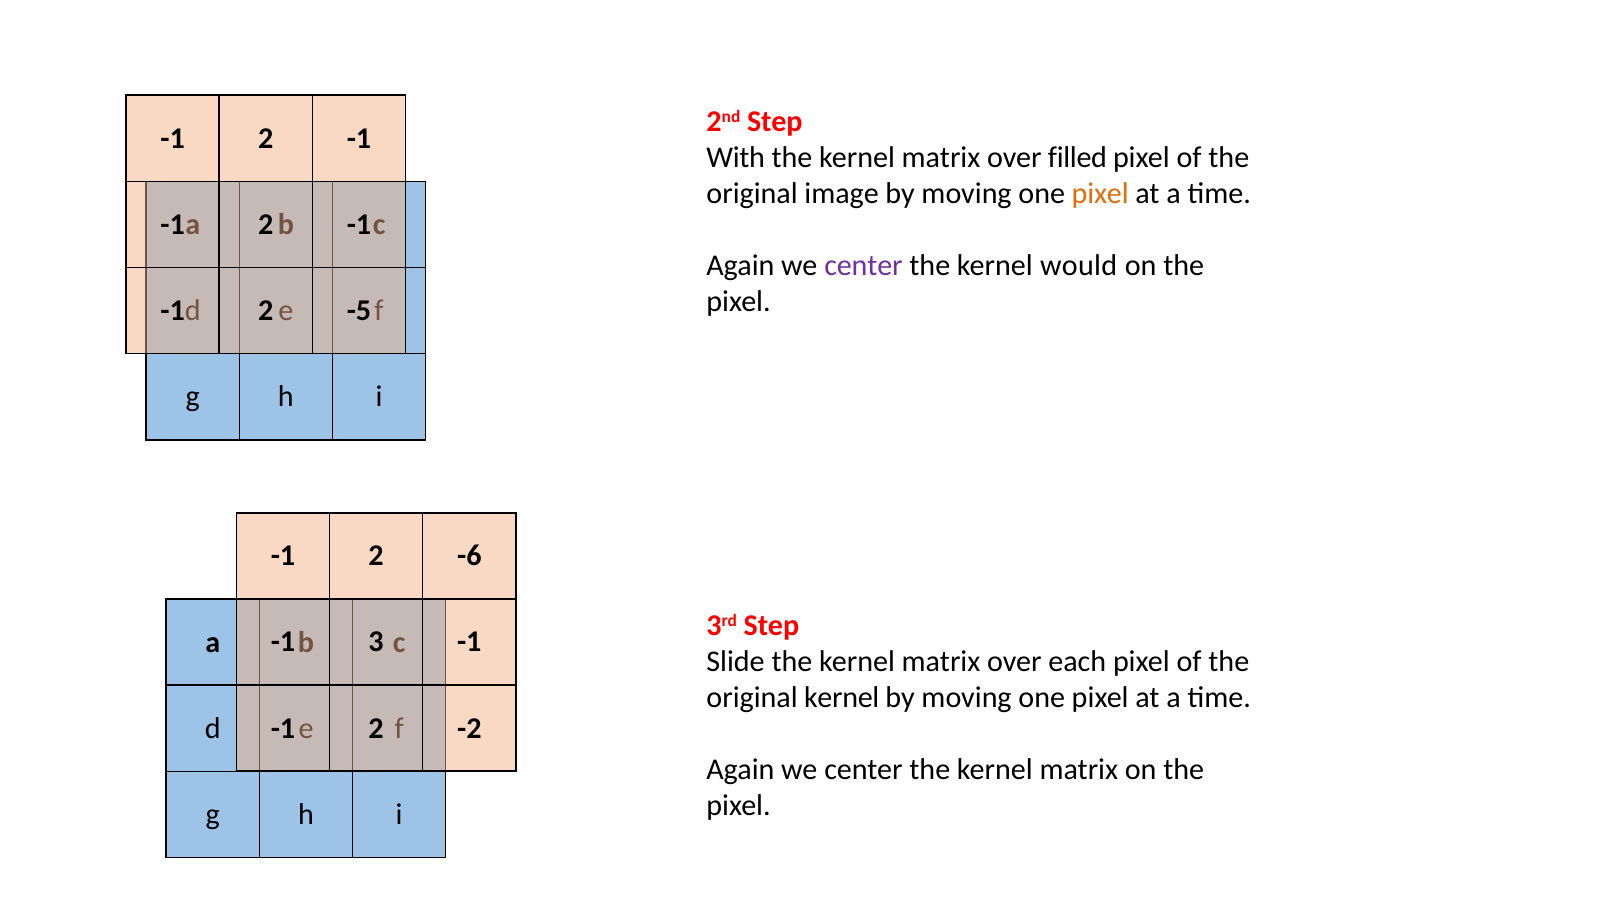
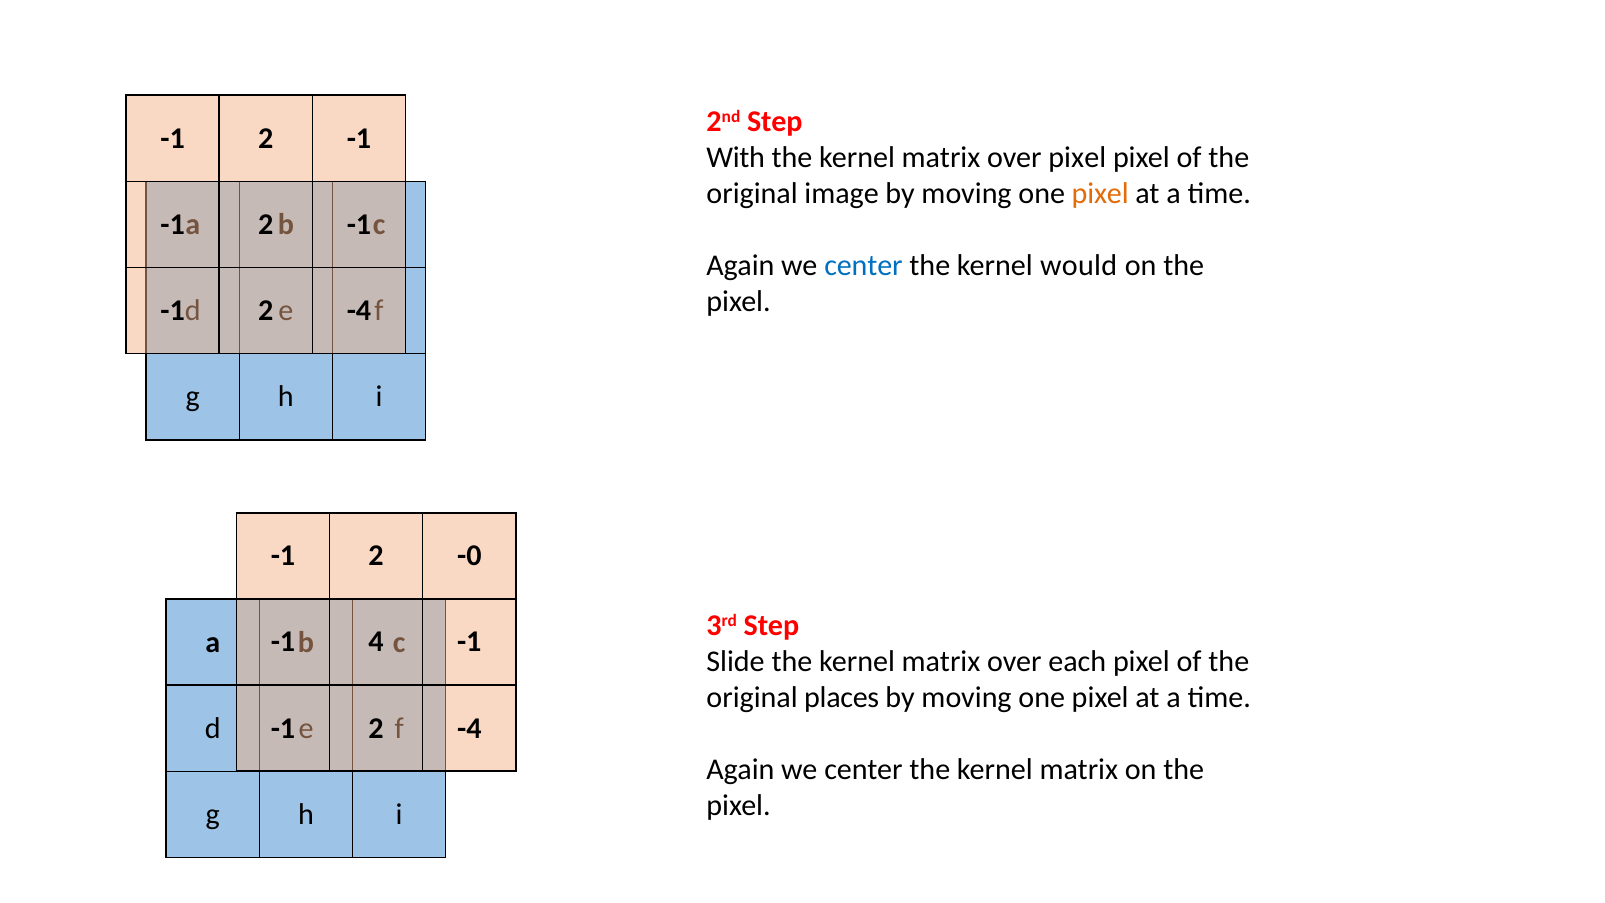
over filled: filled -> pixel (1077, 157)
center colour: purple -> blue (863, 266)
-5: -5 -> -4 (359, 310)
-6: -6 -> -0 (469, 556)
3: 3 -> 4 (376, 642)
original kernel: kernel -> places (842, 697)
-2: -2 -> -4 (469, 728)
